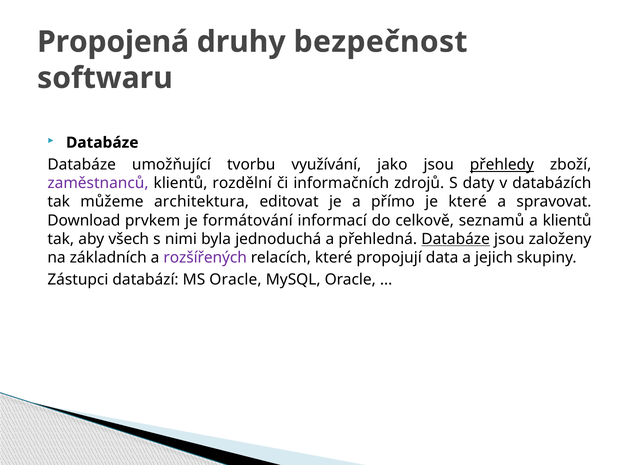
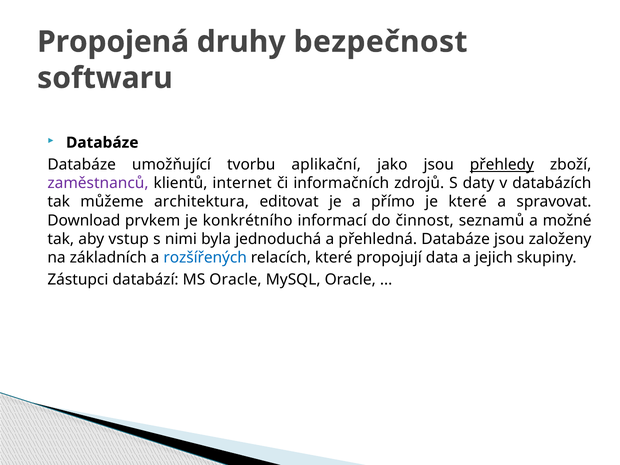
využívání: využívání -> aplikační (326, 165)
rozdělní: rozdělní -> internet (242, 183)
formátování: formátování -> konkrétního (248, 220)
celkově: celkově -> činnost (425, 220)
a klientů: klientů -> možné (567, 220)
všech: všech -> vstup (129, 239)
Databáze underline: present -> none (456, 239)
rozšířených colour: purple -> blue (205, 258)
